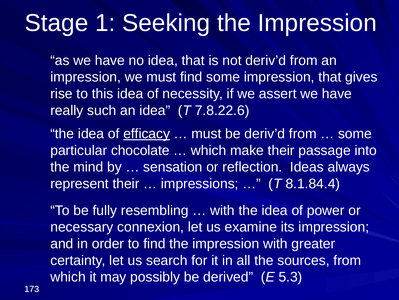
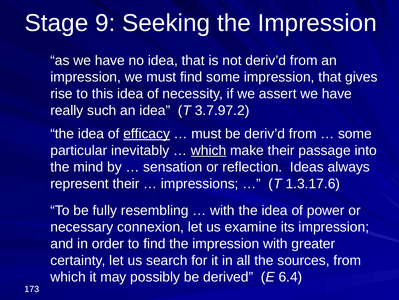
1: 1 -> 9 (105, 23)
7.8.22.6: 7.8.22.6 -> 3.7.97.2 (222, 110)
chocolate: chocolate -> inevitably (140, 150)
which underline: none -> present (209, 150)
8.1.84.4: 8.1.84.4 -> 1.3.17.6 (313, 183)
5.3: 5.3 -> 6.4 (290, 276)
